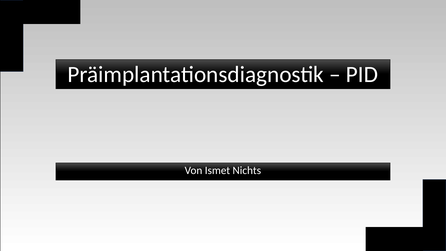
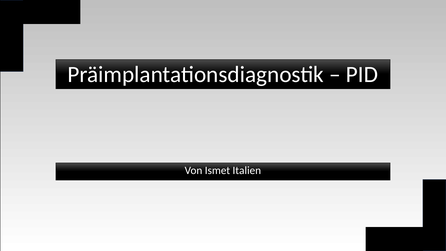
Nichts: Nichts -> Italien (247, 170)
